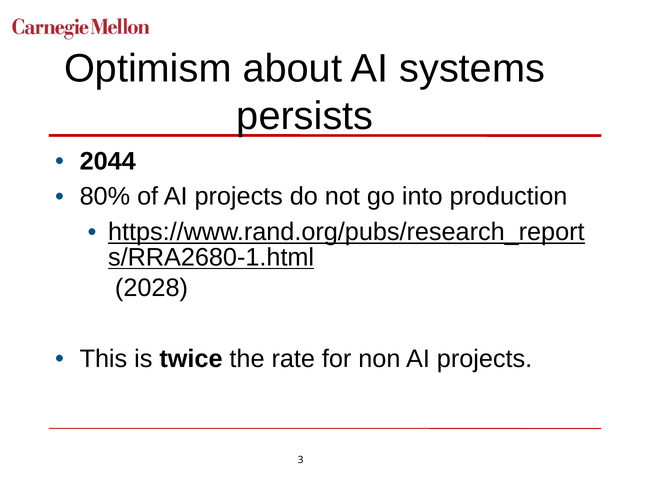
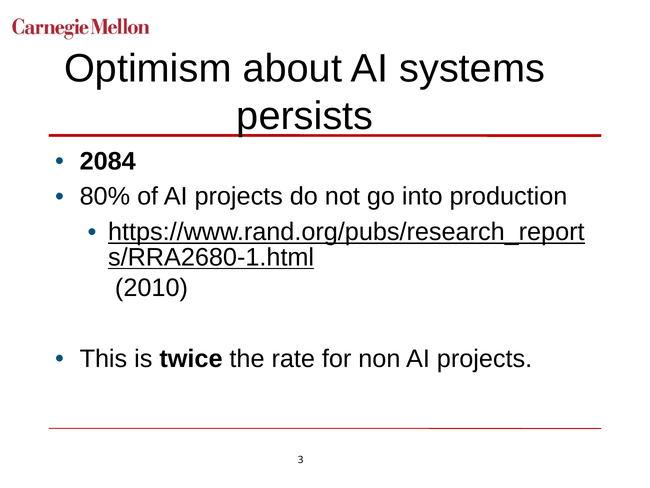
2044: 2044 -> 2084 (108, 161)
2028: 2028 -> 2010 (151, 287)
